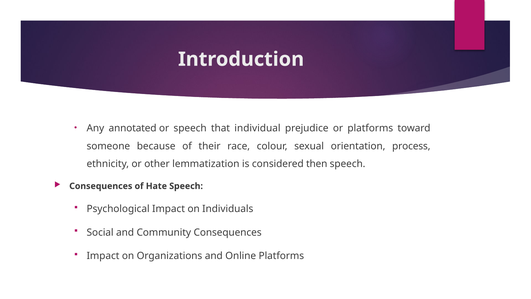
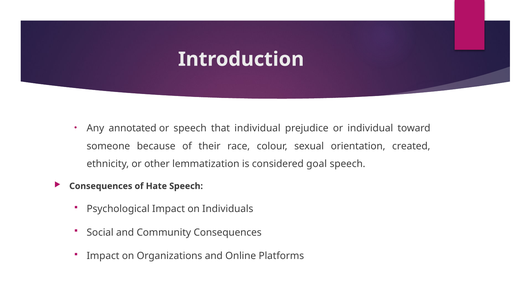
or platforms: platforms -> individual (370, 128)
process: process -> created (411, 146)
then: then -> goal (317, 164)
